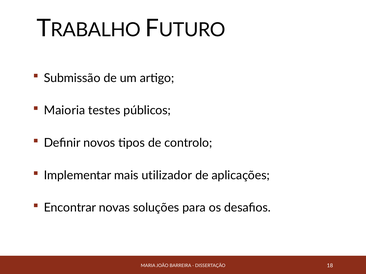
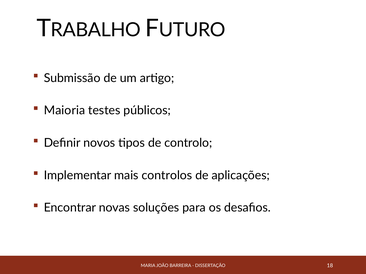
utilizador: utilizador -> controlos (167, 176)
